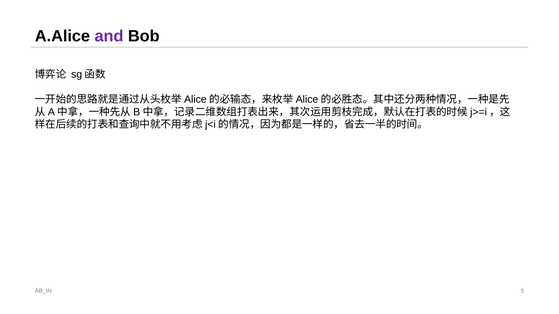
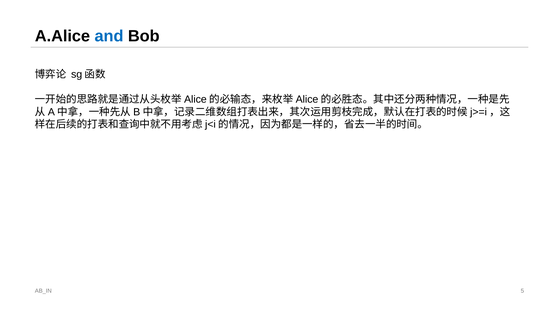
and colour: purple -> blue (109, 36)
